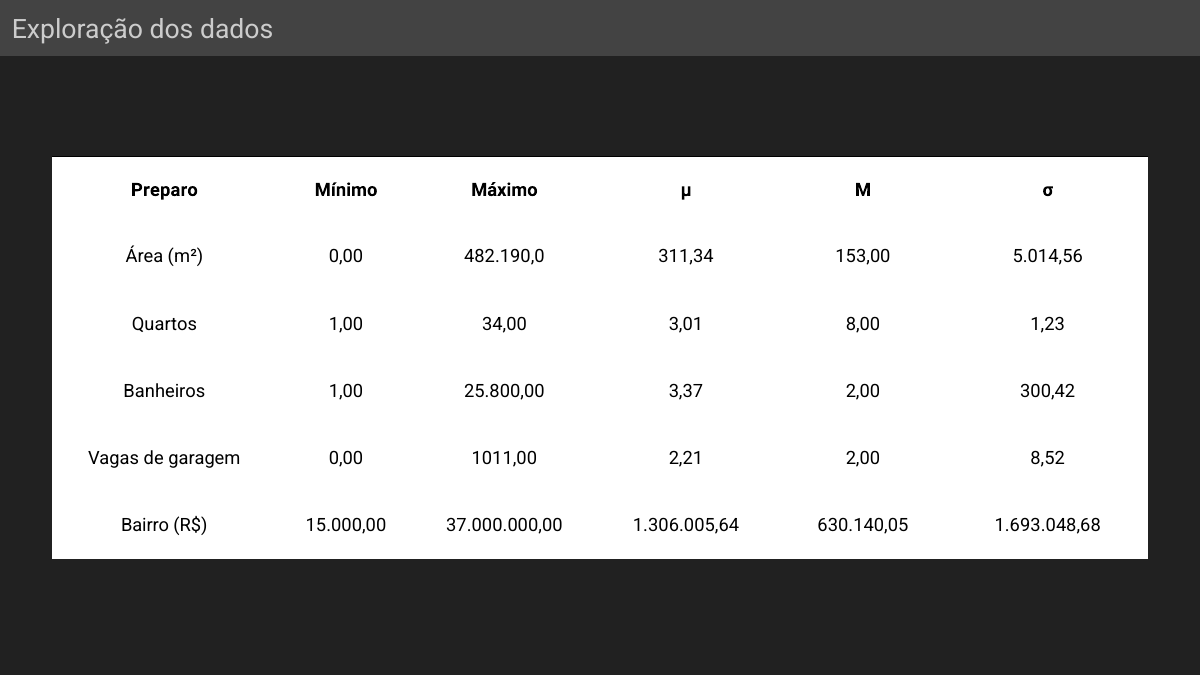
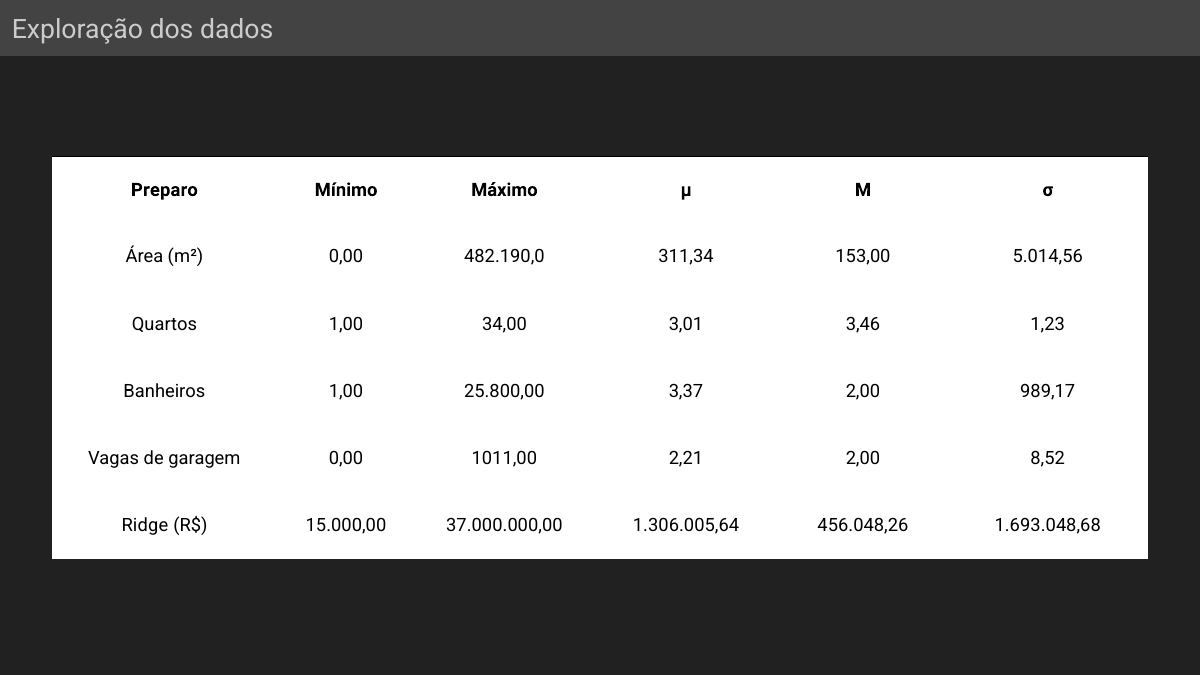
8,00: 8,00 -> 3,46 (863, 324)
300,42: 300,42 -> 989,17 (1048, 391)
Bairro: Bairro -> Ridge (145, 525)
630.140,05: 630.140,05 -> 456.048,26 (863, 525)
